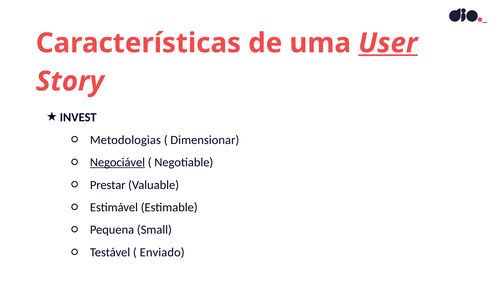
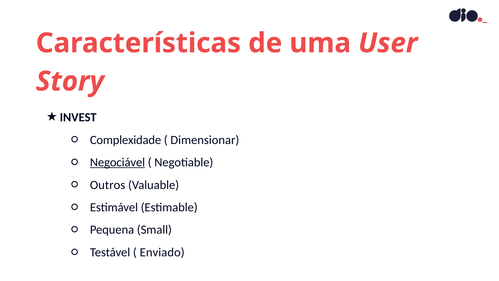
User underline: present -> none (388, 43)
Metodologias: Metodologias -> Complexidade (126, 140)
Prestar: Prestar -> Outros (108, 185)
